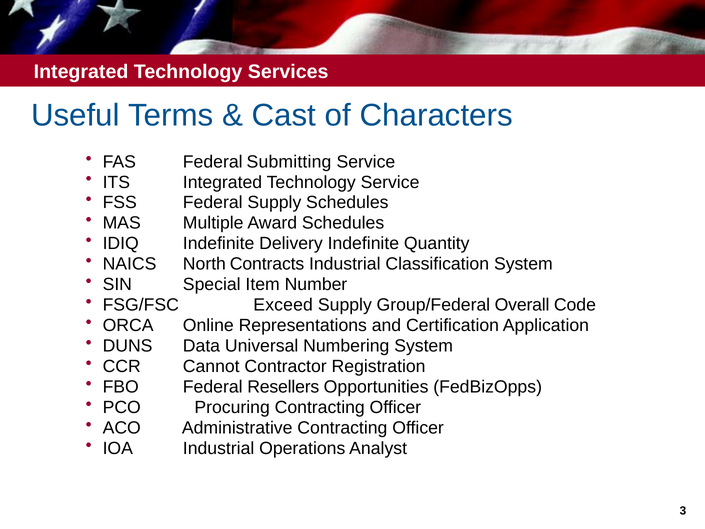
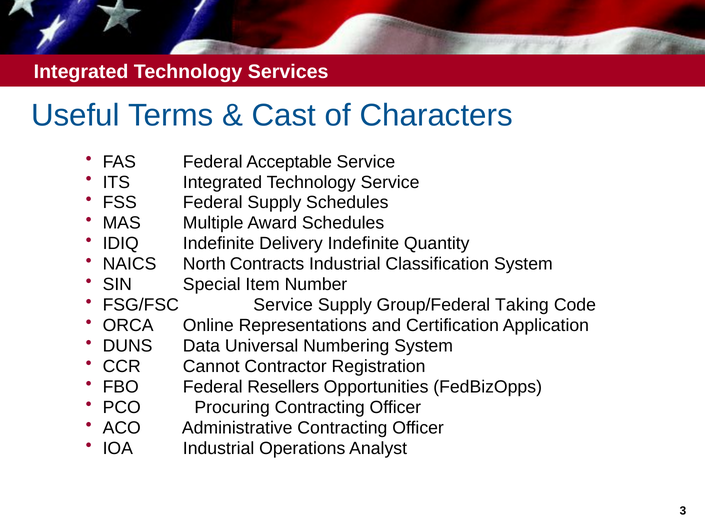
Submitting: Submitting -> Acceptable (289, 162)
FSG/FSC Exceed: Exceed -> Service (283, 305)
Overall: Overall -> Taking (522, 305)
